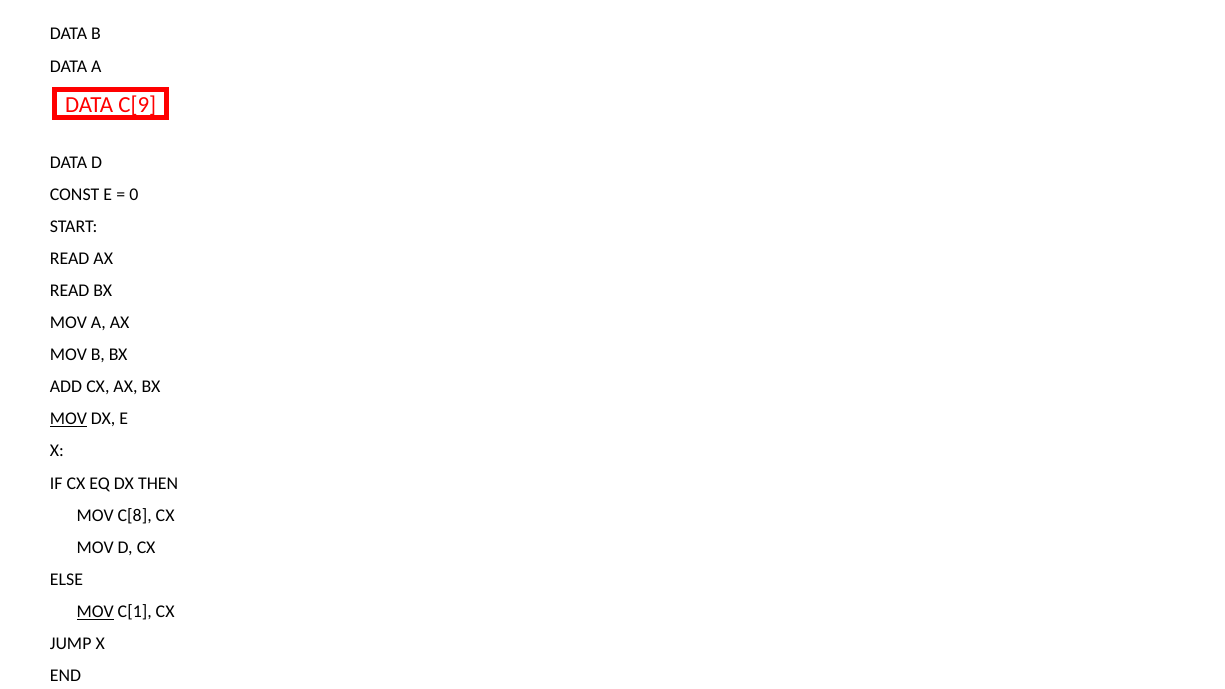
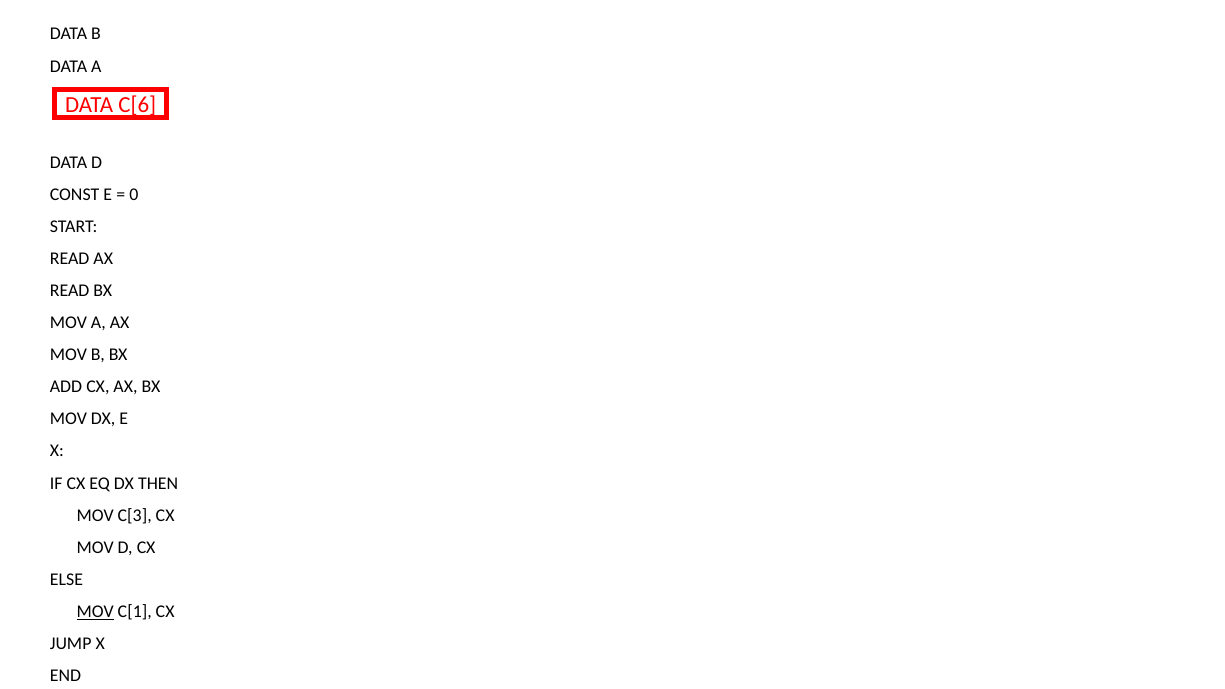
C[9: C[9 -> C[6 (137, 105)
MOV underline: present -> none (68, 419)
C[8: C[8 -> C[3 (135, 515)
